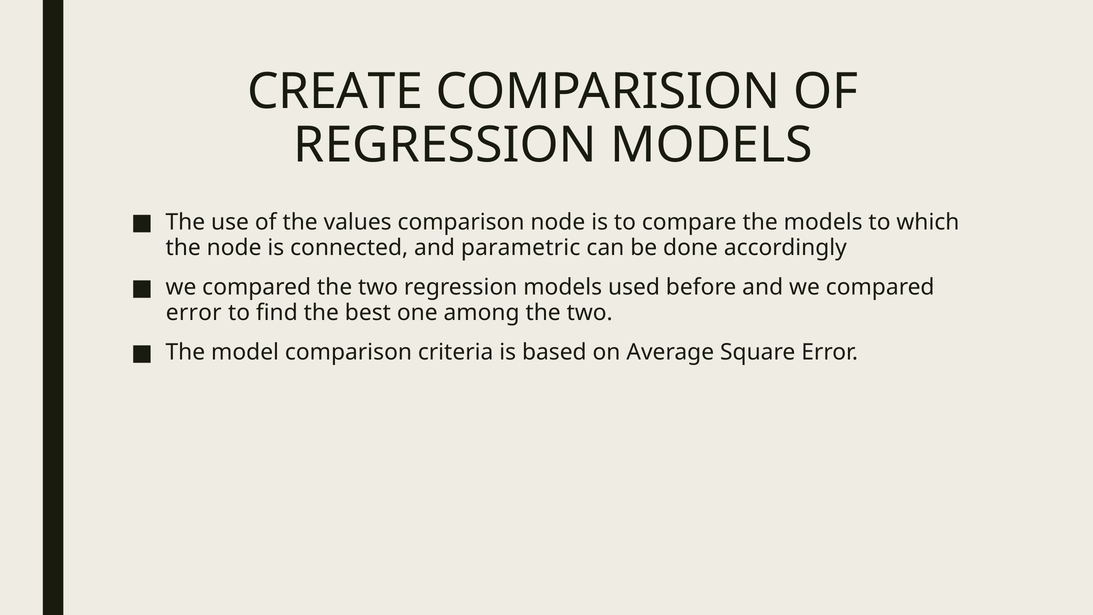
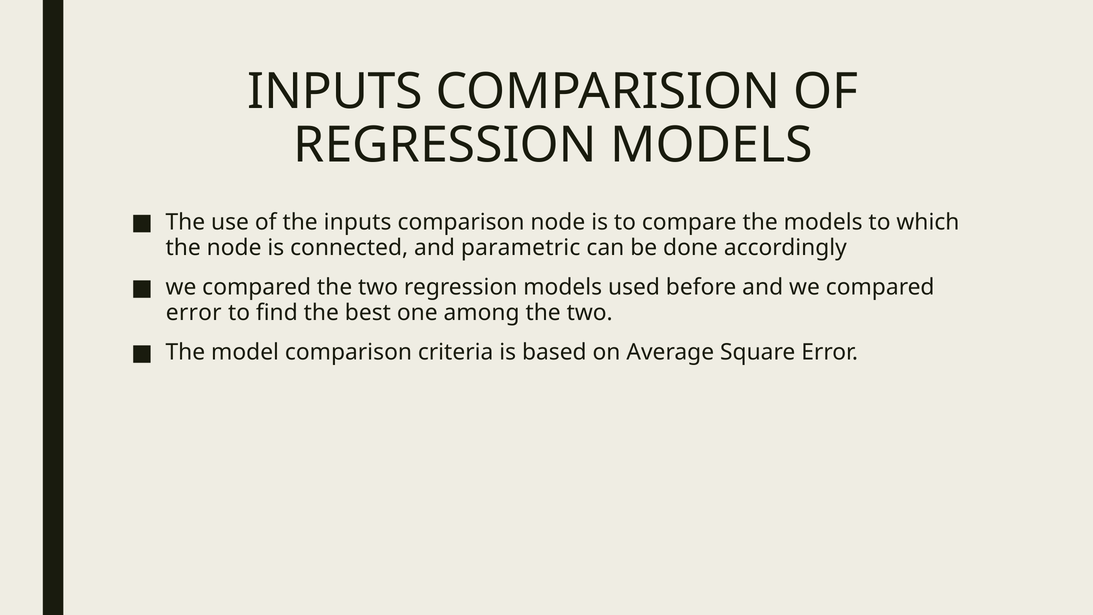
CREATE: CREATE -> INPUTS (335, 92)
the values: values -> inputs (358, 222)
